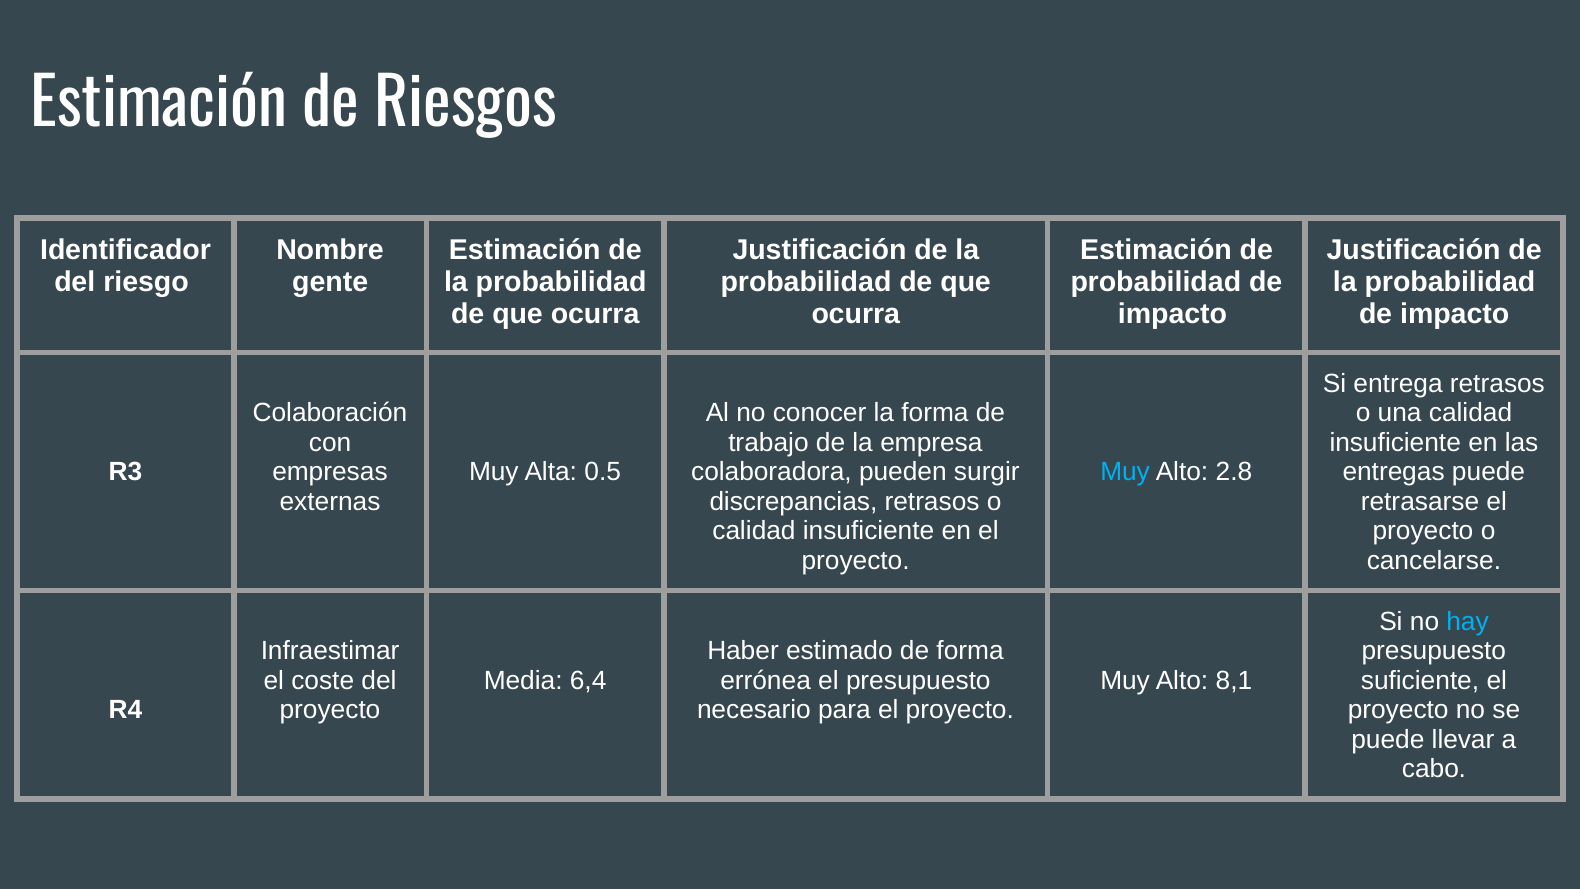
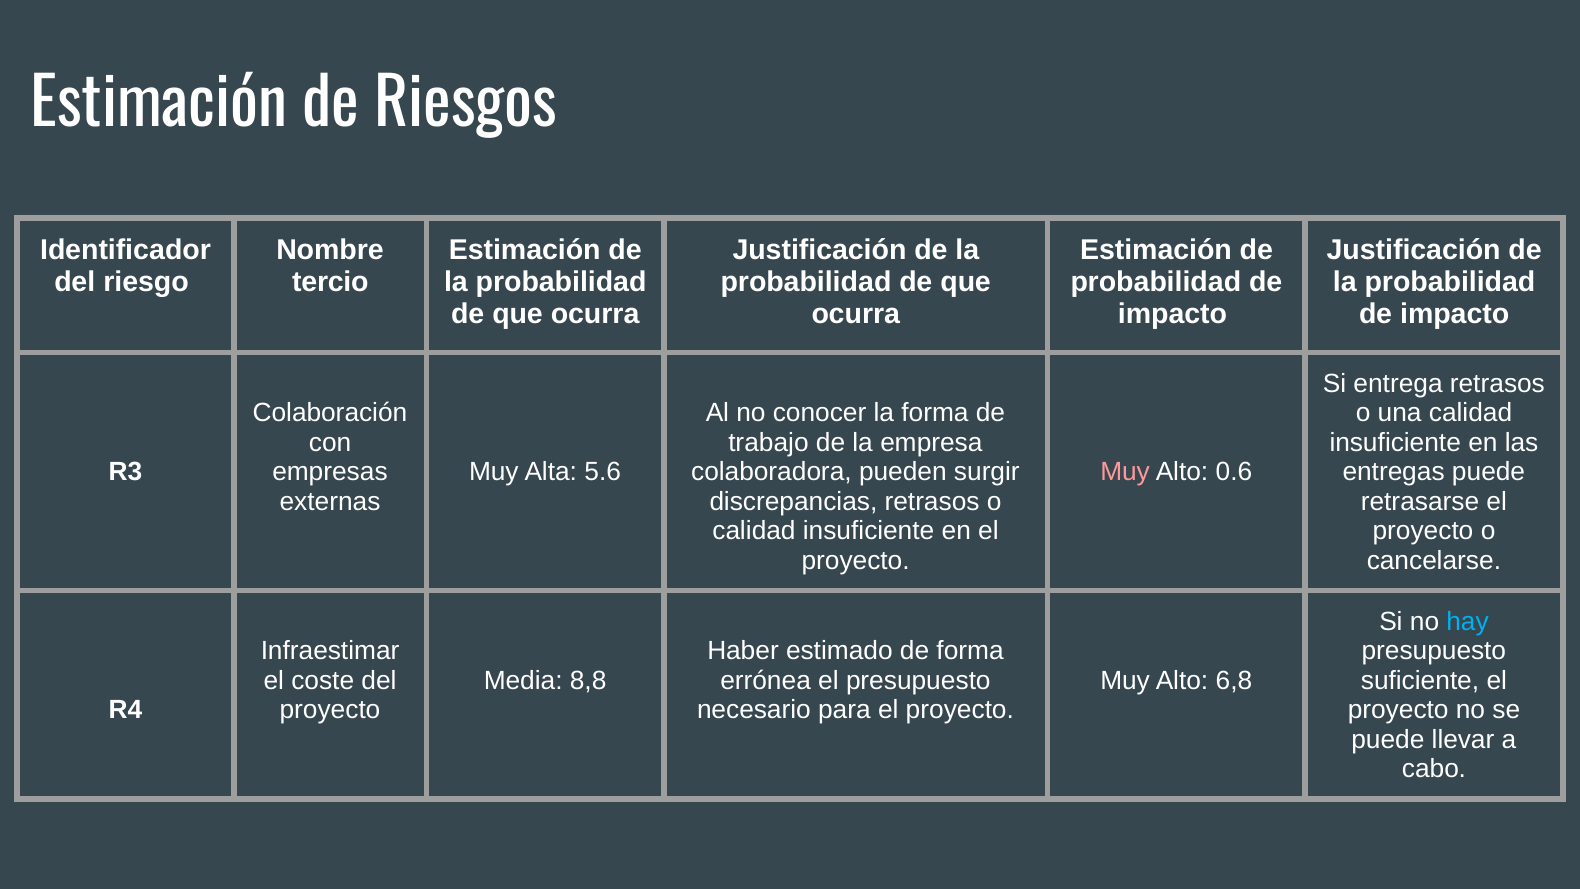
gente: gente -> tercio (330, 282)
0.5: 0.5 -> 5.6 (603, 472)
Muy colour: light blue -> pink (1125, 472)
2.8: 2.8 -> 0.6 (1234, 472)
6,4: 6,4 -> 8,8 (588, 680)
8,1: 8,1 -> 6,8 (1234, 680)
